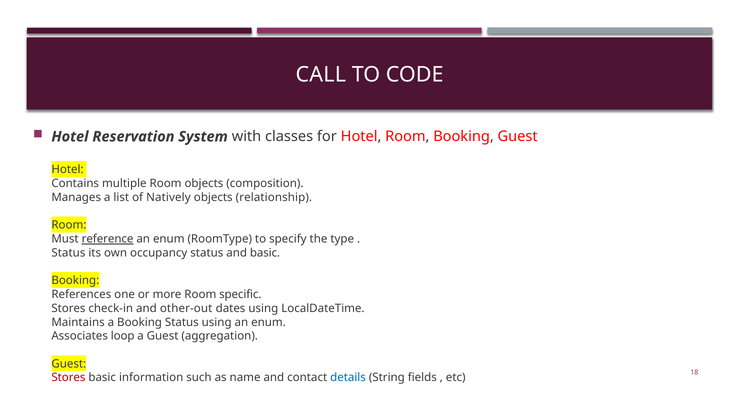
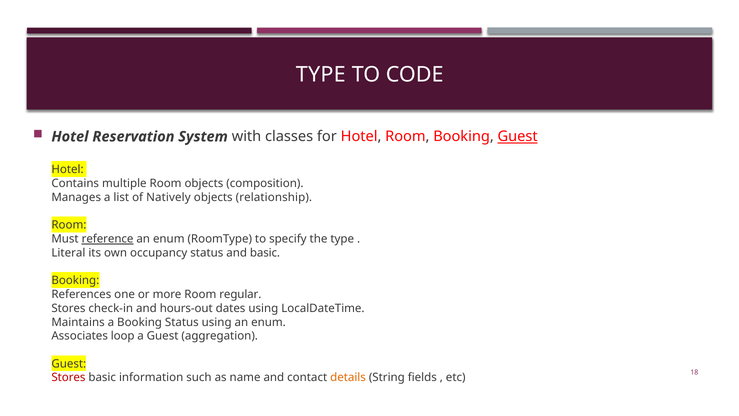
CALL: CALL -> TYPE (321, 75)
Guest underline: none -> present (518, 137)
Status: Status -> Literal (68, 253)
specific: specific -> regular (240, 294)
other-out: other-out -> hours-out (186, 308)
details colour: blue -> orange (348, 377)
